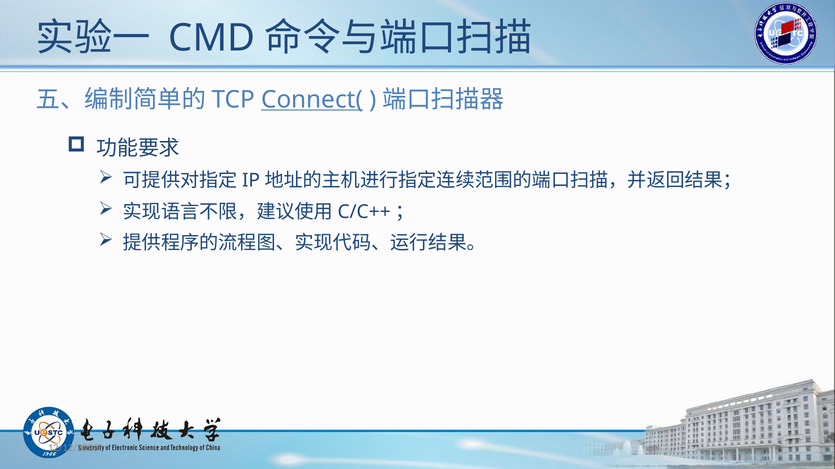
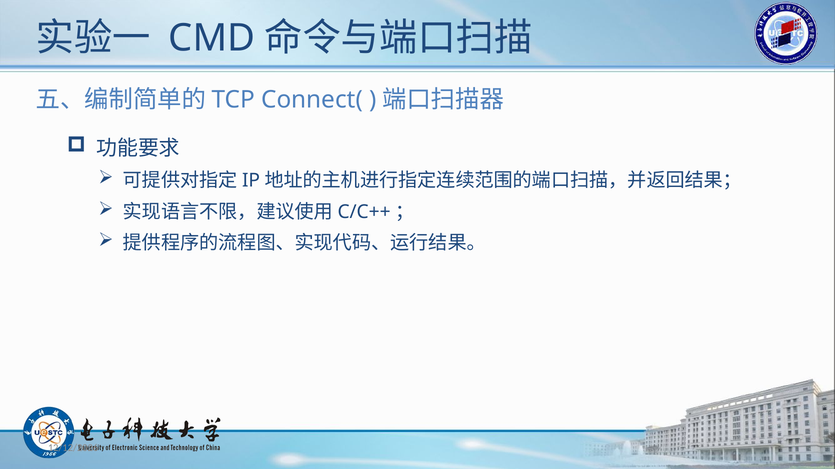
Connect( underline: present -> none (312, 100)
